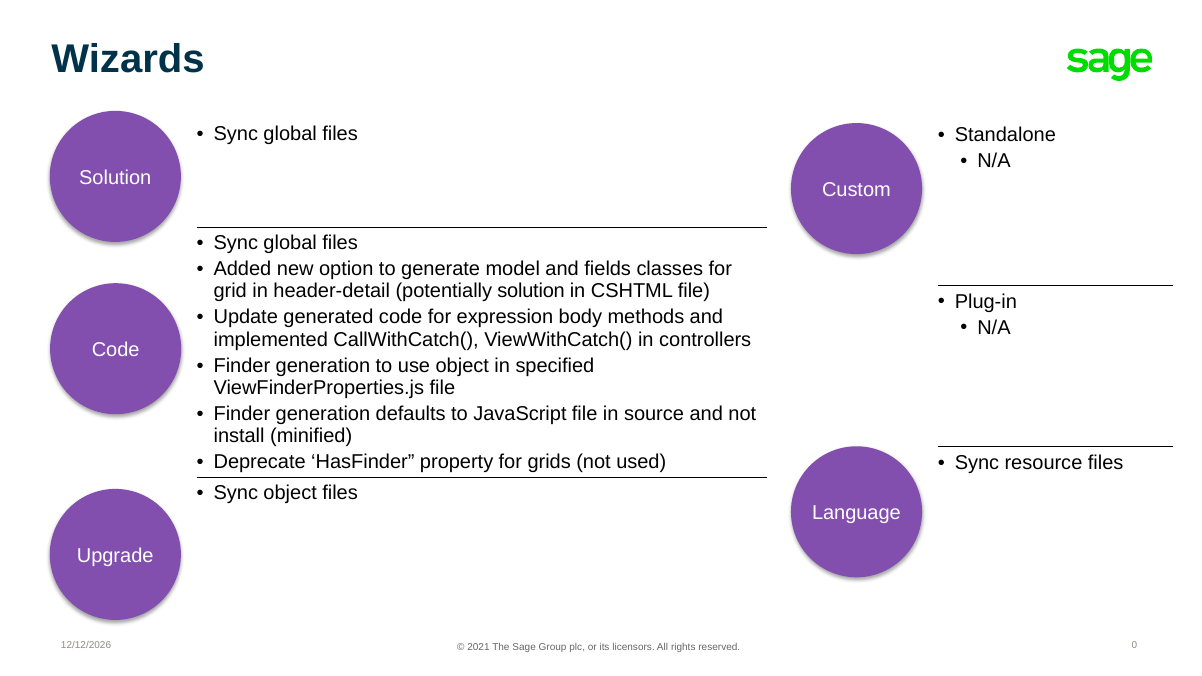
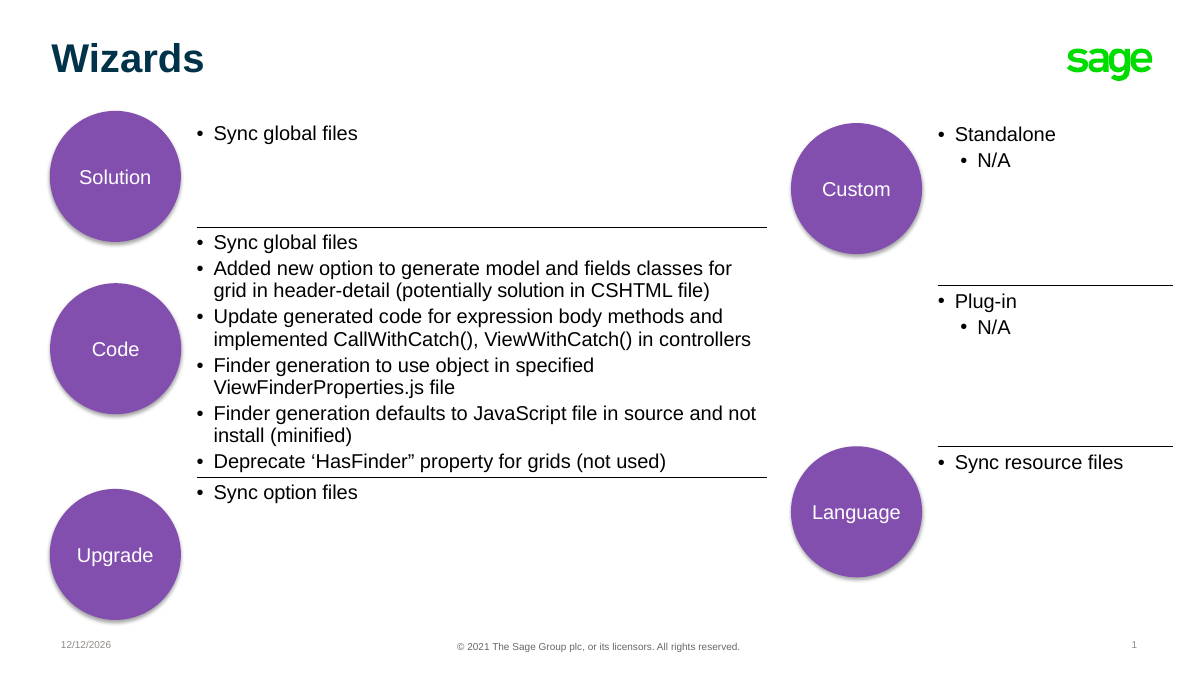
Sync object: object -> option (290, 494)
0: 0 -> 1 (1134, 646)
